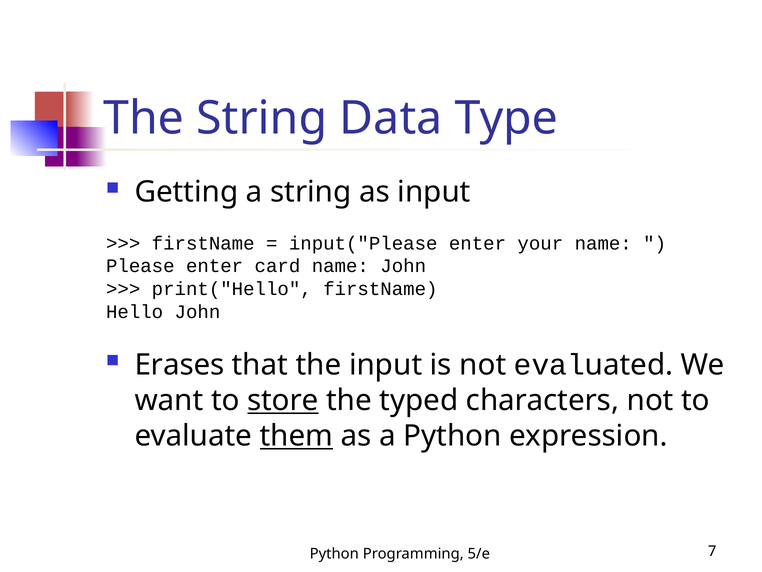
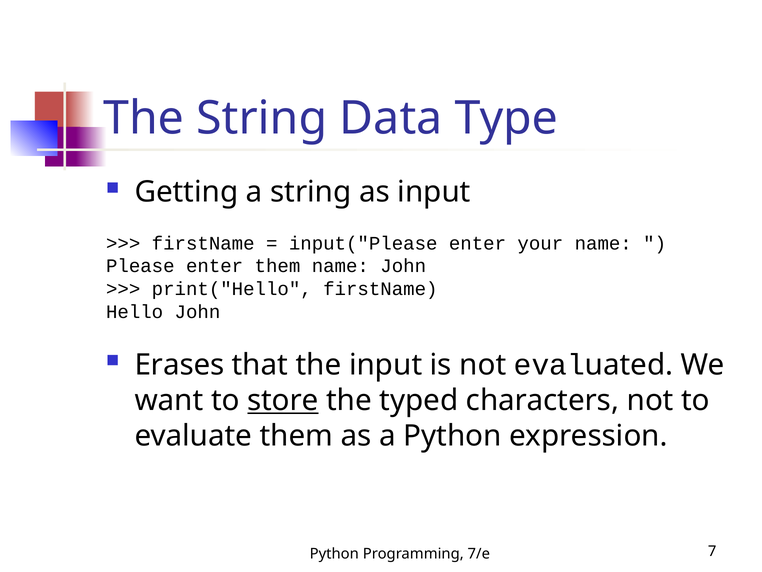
enter card: card -> them (277, 266)
them underline: present -> none (296, 436)
5/e: 5/e -> 7/e (479, 553)
